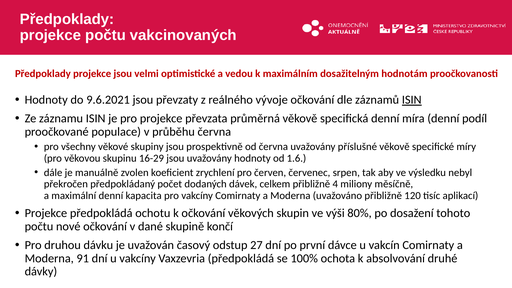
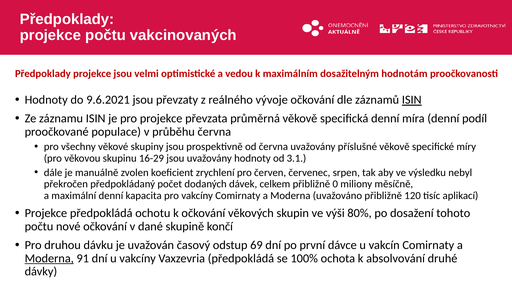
1.6: 1.6 -> 3.1 (296, 158)
4: 4 -> 0 (335, 184)
27: 27 -> 69 (256, 245)
Moderna underline: none -> present (49, 258)
